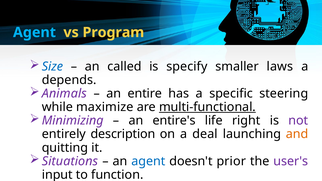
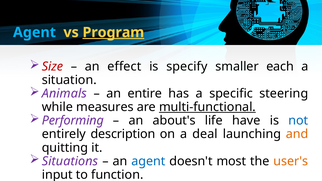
Program underline: none -> present (113, 32)
Size colour: blue -> red (52, 67)
called: called -> effect (124, 67)
laws: laws -> each (280, 67)
depends: depends -> situation (69, 80)
maximize: maximize -> measures (105, 107)
Minimizing: Minimizing -> Performing (73, 121)
entire's: entire's -> about's (174, 121)
right: right -> have (246, 121)
not colour: purple -> blue (298, 121)
prior: prior -> most (231, 161)
user's colour: purple -> orange (291, 161)
